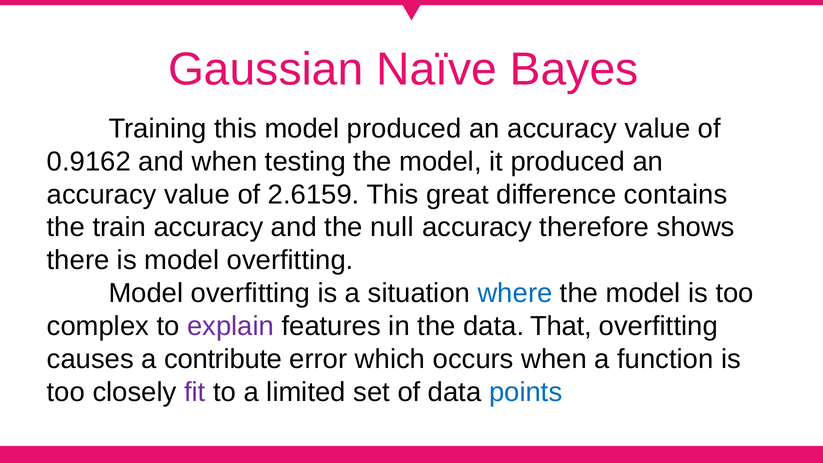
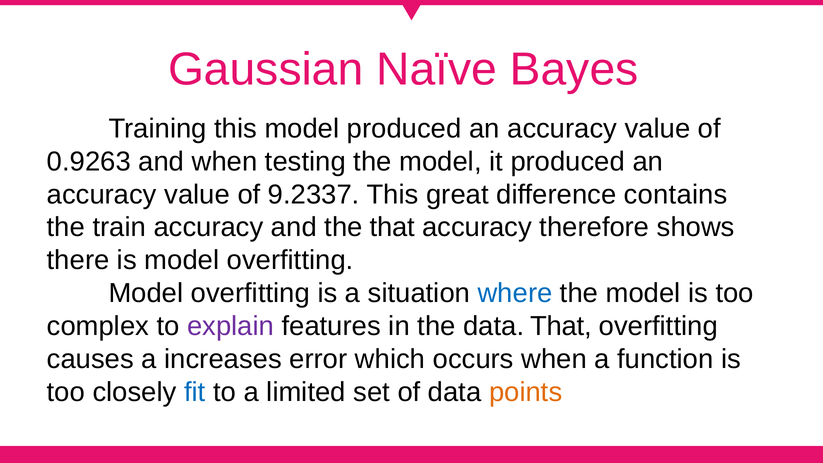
0.9162: 0.9162 -> 0.9263 (89, 162)
2.6159: 2.6159 -> 9.2337 (314, 194)
the null: null -> that (392, 227)
contribute: contribute -> increases (223, 359)
fit colour: purple -> blue (195, 392)
points colour: blue -> orange (526, 392)
